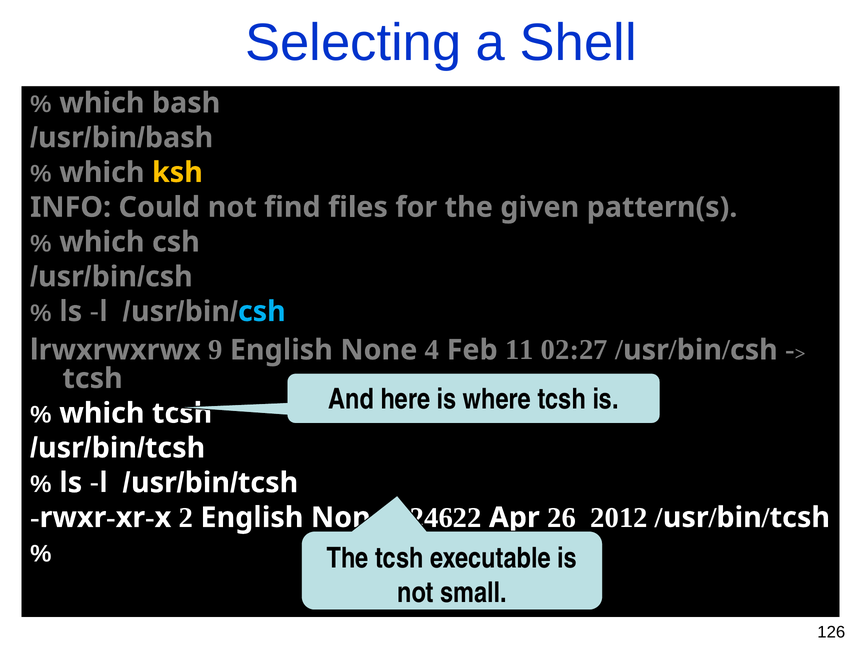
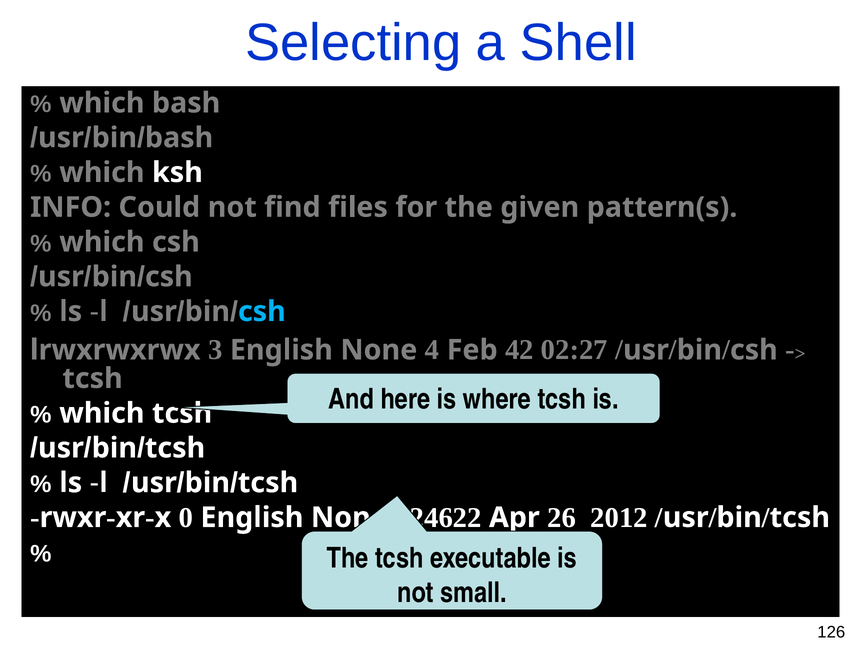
ksh colour: yellow -> white (177, 172)
9: 9 -> 3 (215, 350)
11: 11 -> 42 (519, 350)
2: 2 -> 0 (186, 517)
